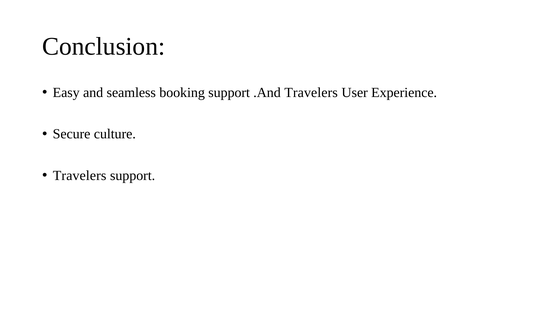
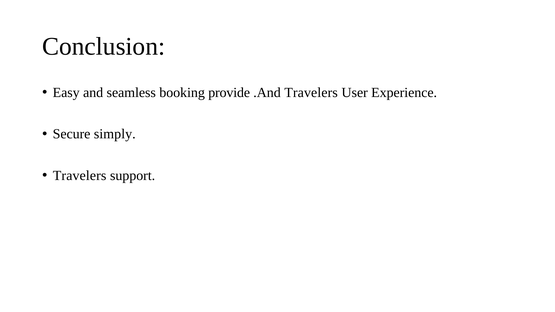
booking support: support -> provide (229, 93)
culture: culture -> simply (115, 134)
